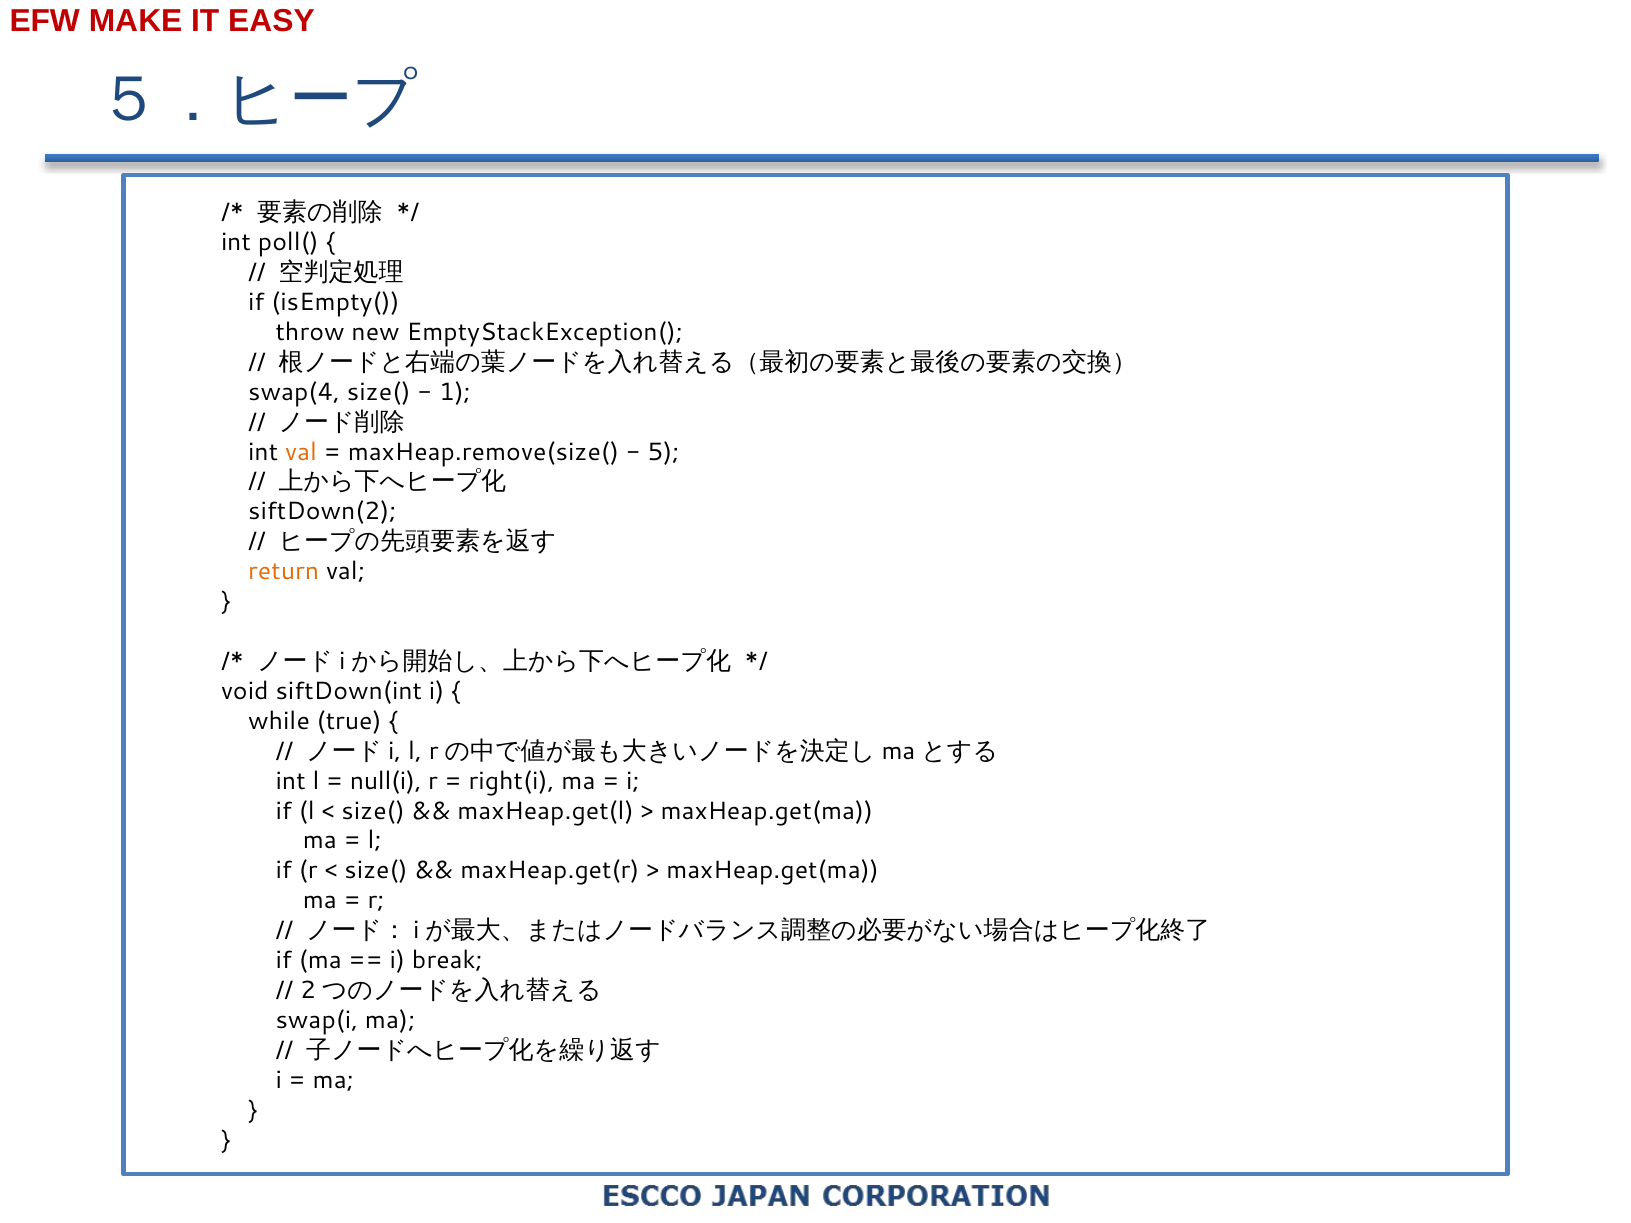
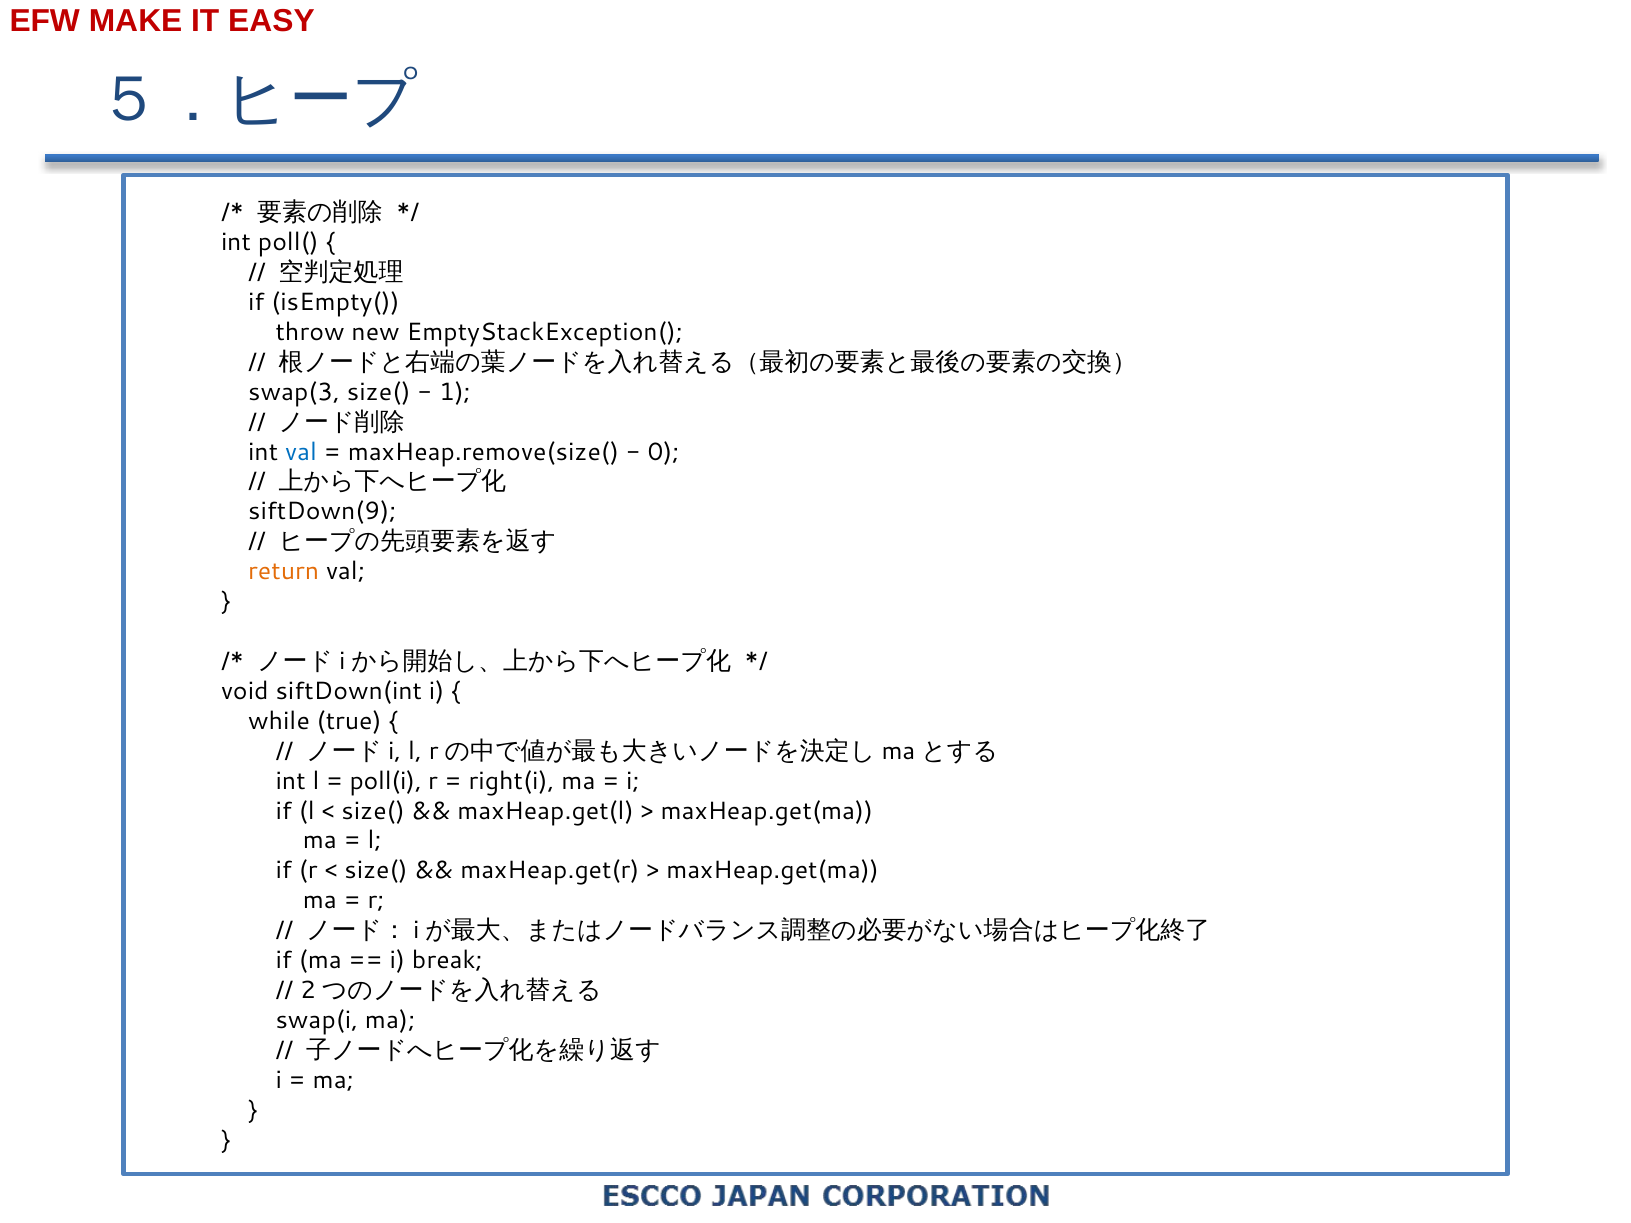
swap(4: swap(4 -> swap(3 (294, 392)
val colour: orange -> blue (301, 452)
5: 5 -> 0 (663, 452)
siftDown(2: siftDown(2 -> siftDown(9 (322, 512)
null(i: null(i -> poll(i (386, 781)
